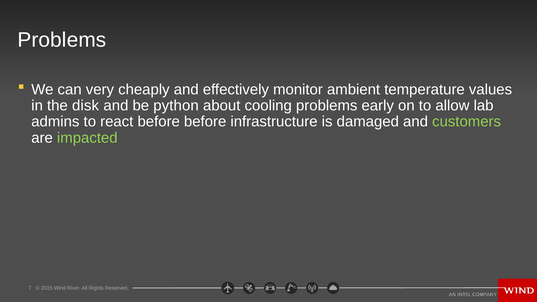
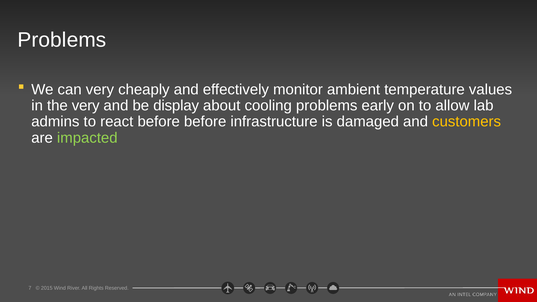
the disk: disk -> very (86, 106)
python: python -> display (176, 106)
customers colour: light green -> yellow (467, 122)
